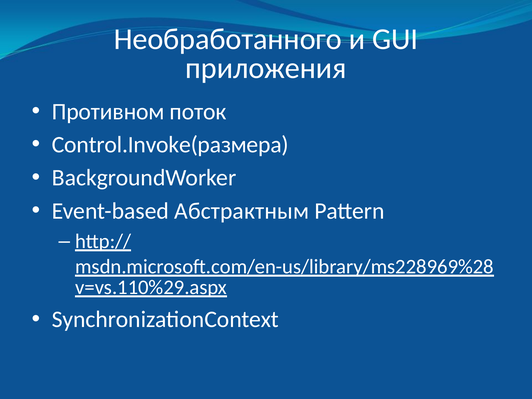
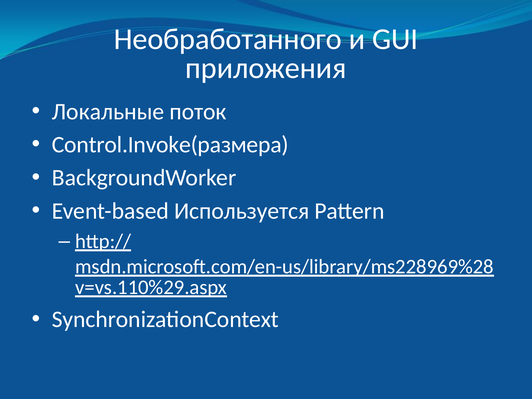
Противном: Противном -> Локальные (108, 112)
Абстрактным: Абстрактным -> Используется (242, 211)
